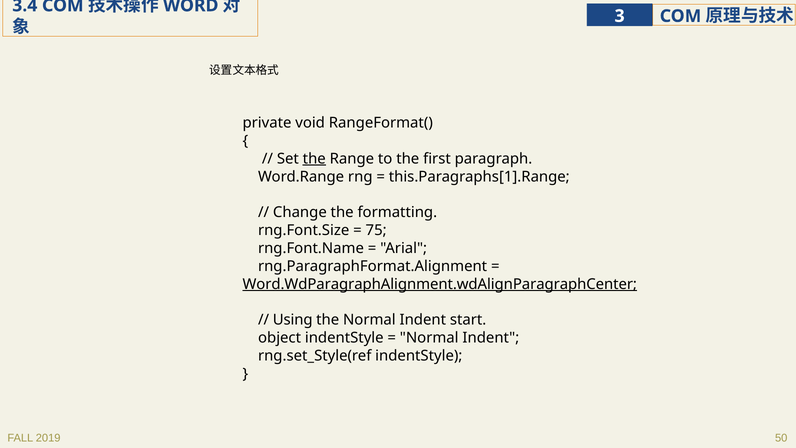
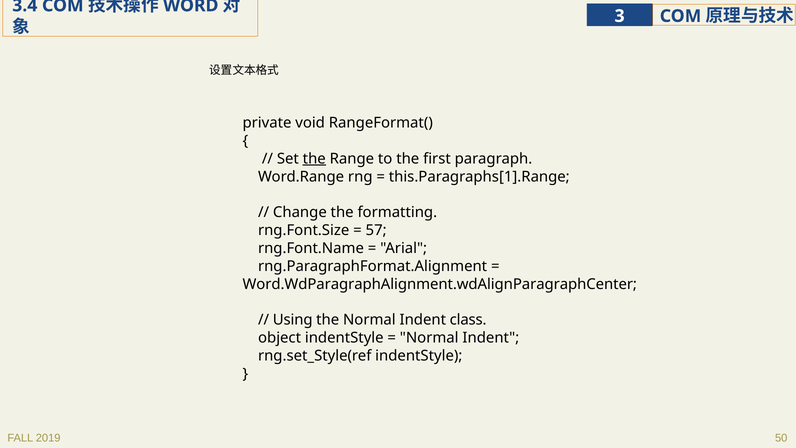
75: 75 -> 57 (376, 230)
Word.WdParagraphAlignment.wdAlignParagraphCenter underline: present -> none (440, 284)
start: start -> class (468, 320)
